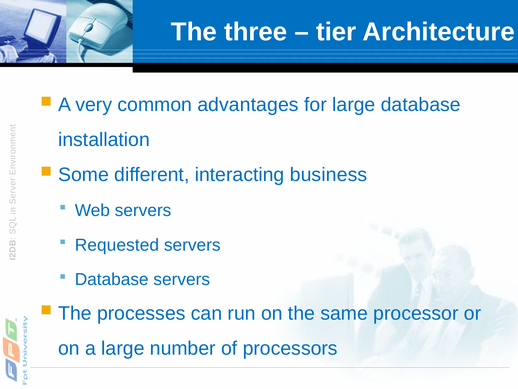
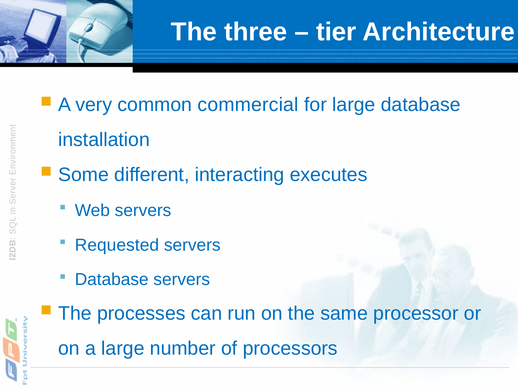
advantages: advantages -> commercial (248, 105)
business: business -> executes (329, 175)
